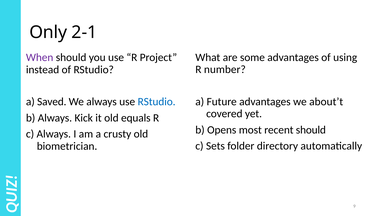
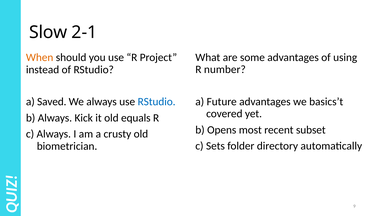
Only: Only -> Slow (48, 32)
When colour: purple -> orange (40, 58)
about’t: about’t -> basics’t (326, 102)
recent should: should -> subset (311, 130)
